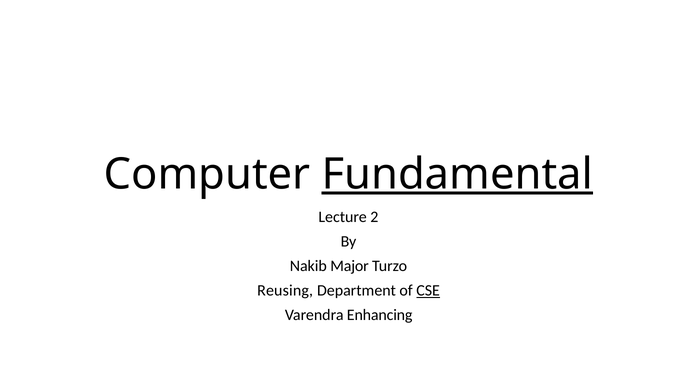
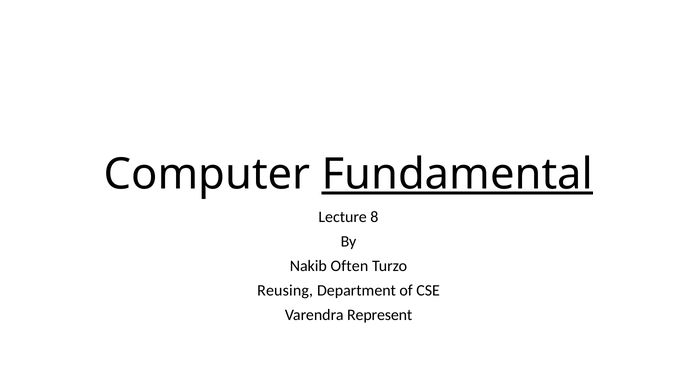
2: 2 -> 8 (374, 217)
Major: Major -> Often (349, 266)
CSE underline: present -> none (428, 291)
Enhancing: Enhancing -> Represent (380, 315)
